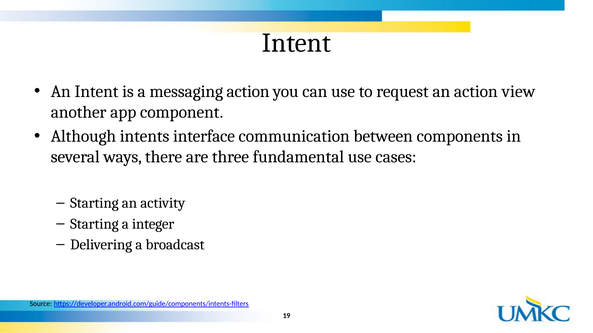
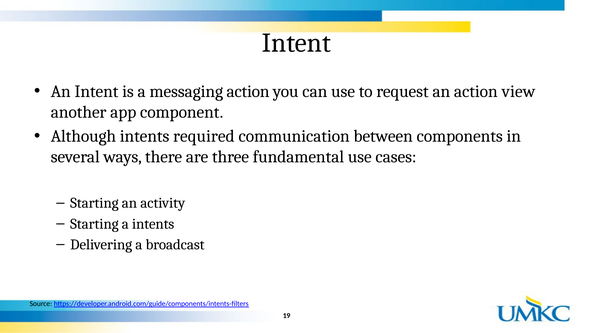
interface: interface -> required (204, 137)
a integer: integer -> intents (153, 224)
